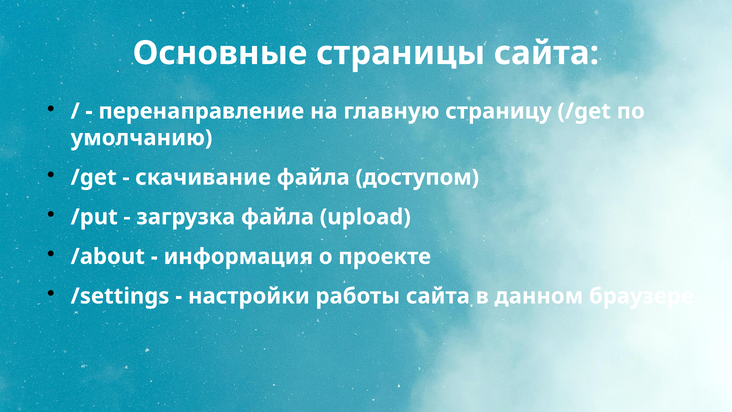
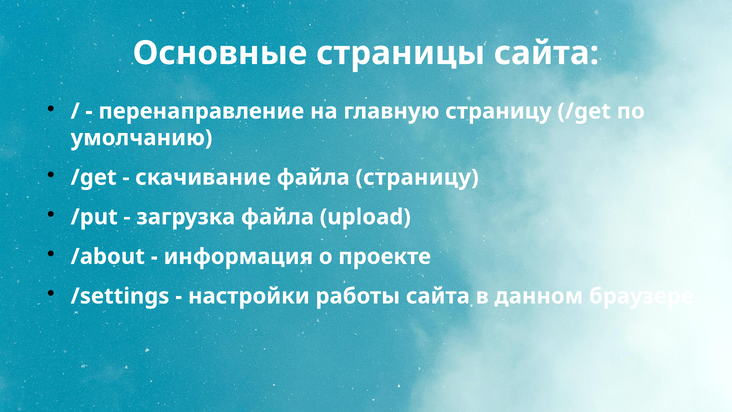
файла доступом: доступом -> страницу (417, 177)
